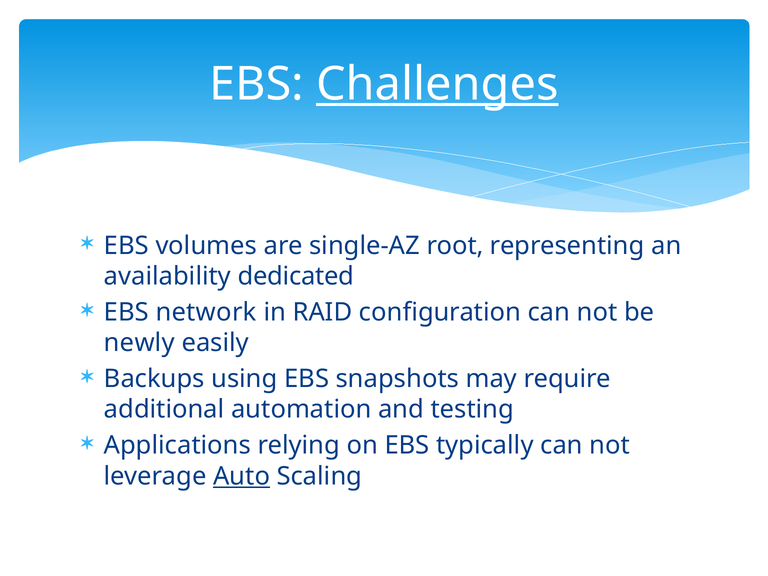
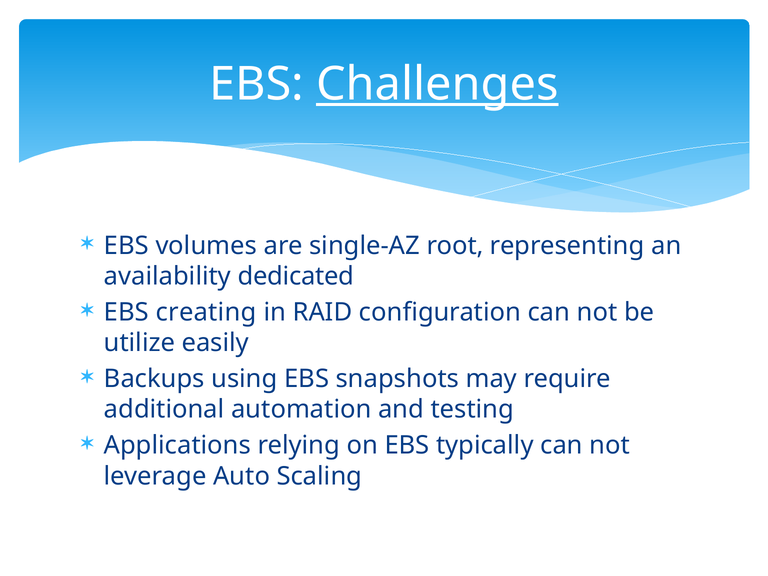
network: network -> creating (206, 312)
newly: newly -> utilize (139, 343)
Auto underline: present -> none (242, 476)
